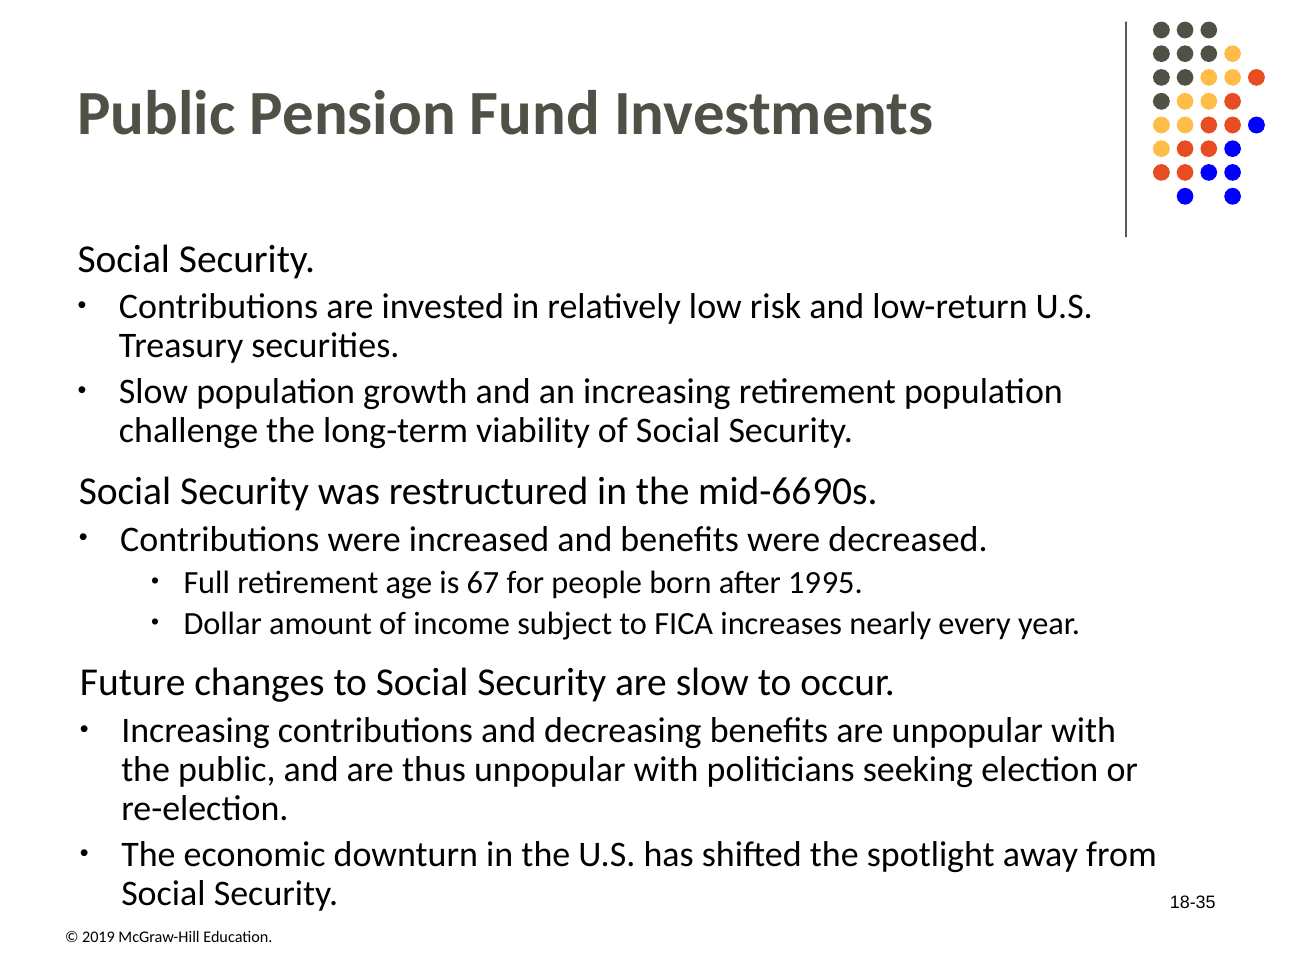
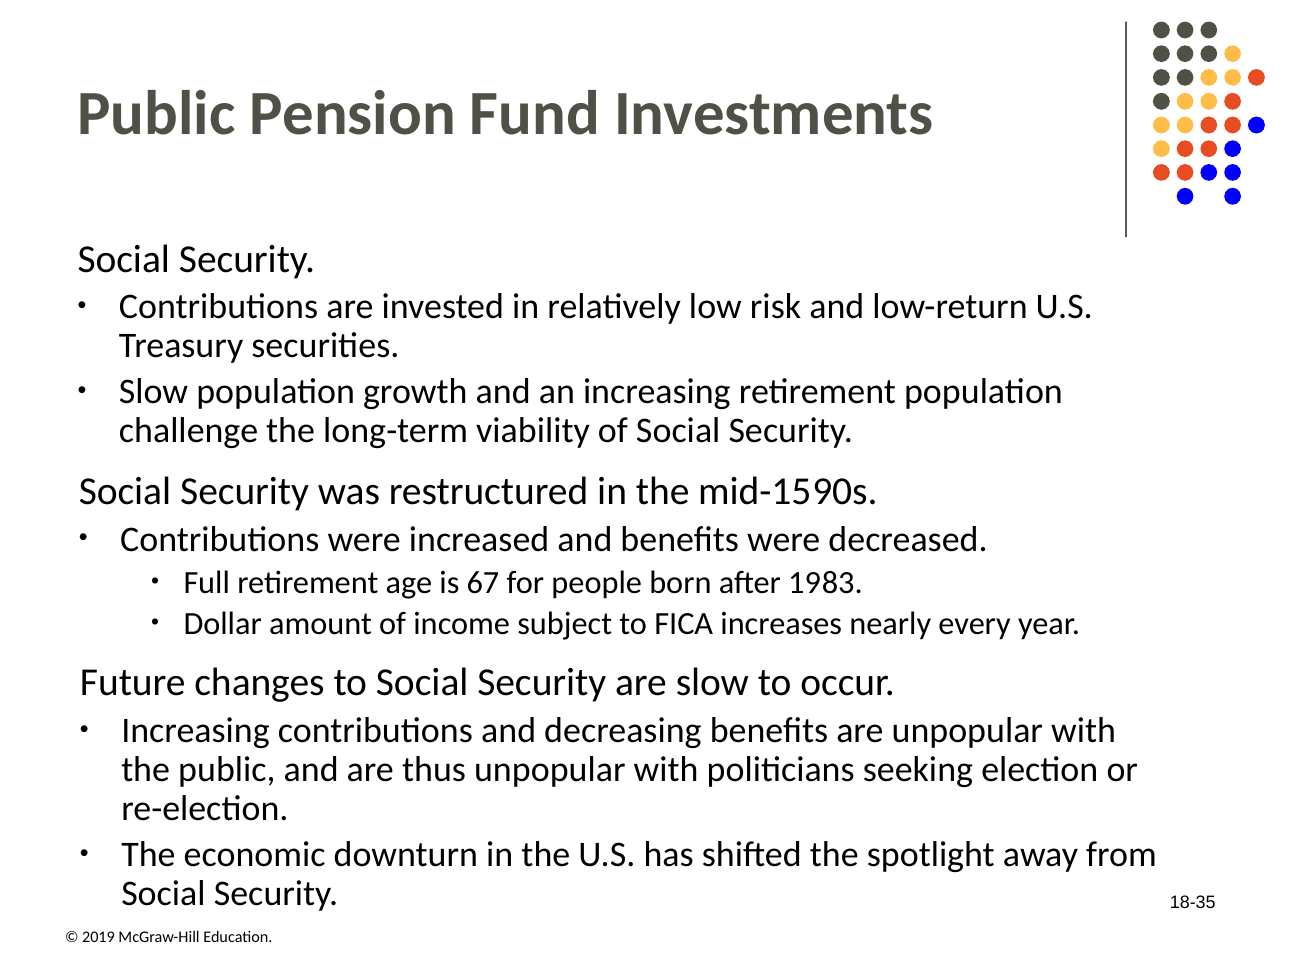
mid-66: mid-66 -> mid-15 (755, 491)
95: 95 -> 83 (842, 582)
